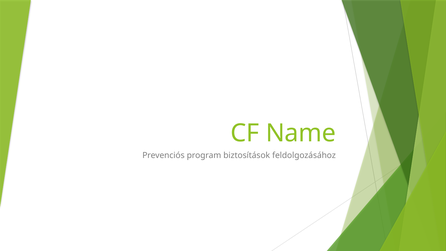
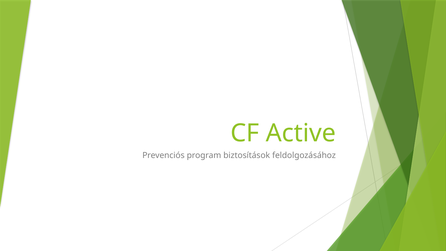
Name: Name -> Active (301, 133)
